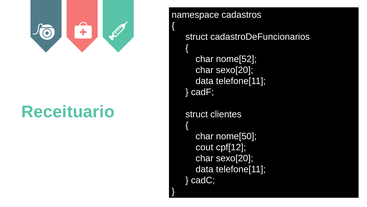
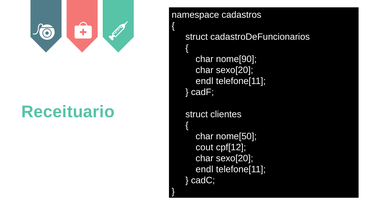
nome[52: nome[52 -> nome[90 (236, 59)
data: data -> endl (204, 81)
data: data -> endl (204, 169)
